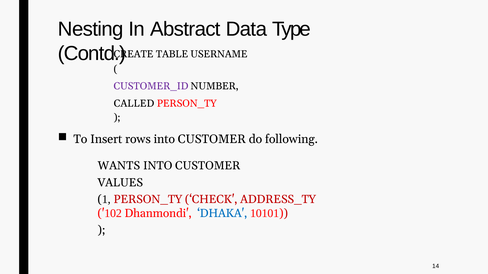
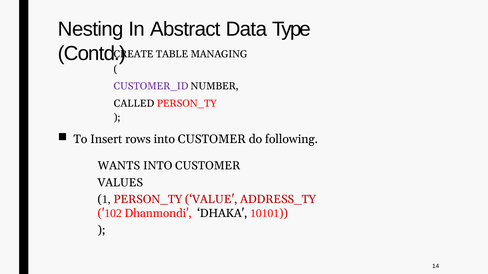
USERNAME: USERNAME -> MANAGING (219, 54)
CHECK: CHECK -> VALUE (211, 200)
DHAKA colour: blue -> black (222, 214)
